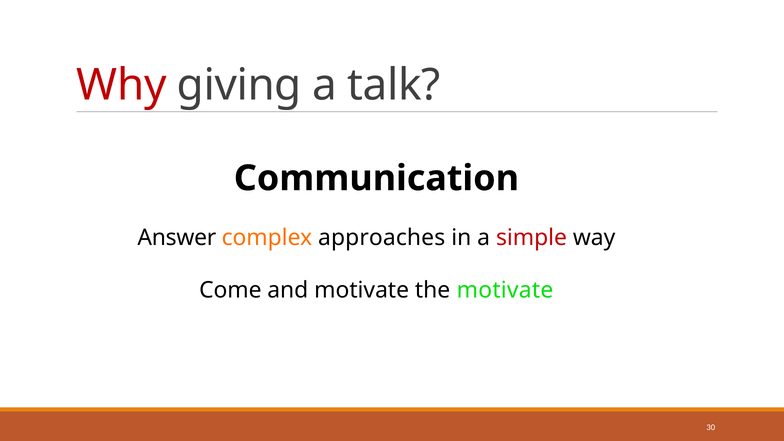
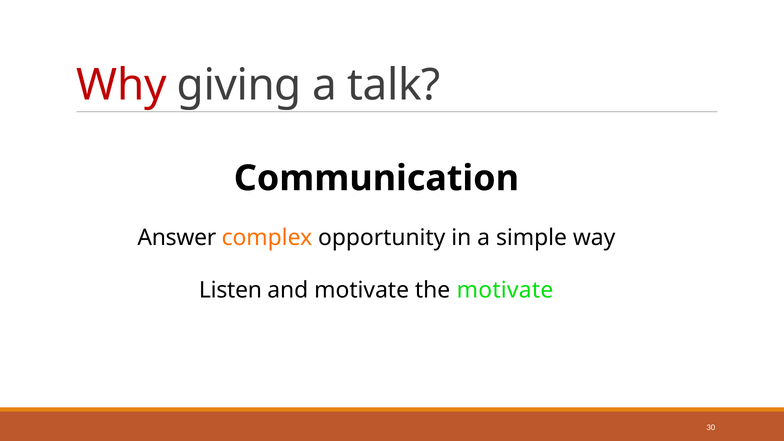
approaches: approaches -> opportunity (382, 238)
simple colour: red -> black (532, 238)
Come: Come -> Listen (230, 290)
